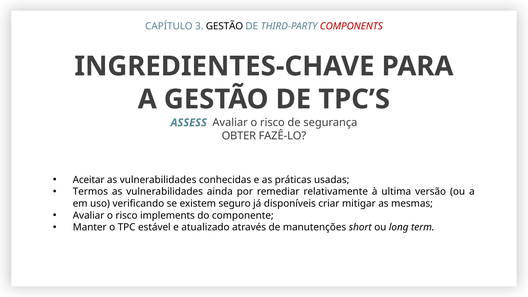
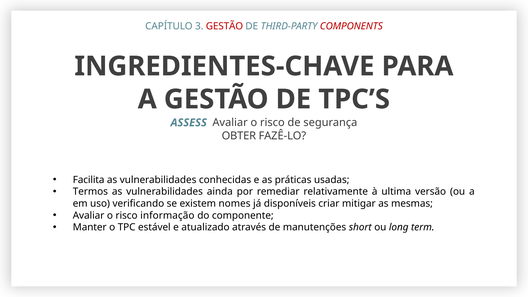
GESTÃO colour: black -> red (224, 26)
Aceitar: Aceitar -> Facilita (89, 180)
seguro: seguro -> nomes (235, 204)
implements: implements -> informação (167, 215)
